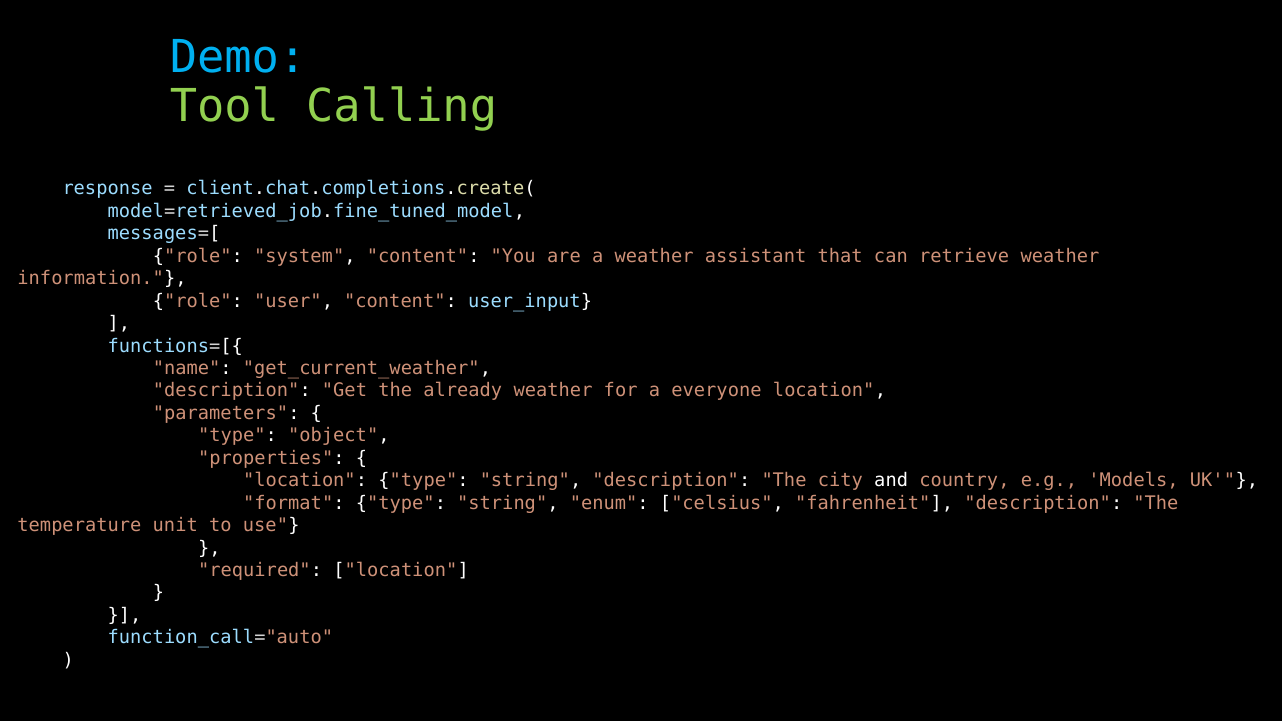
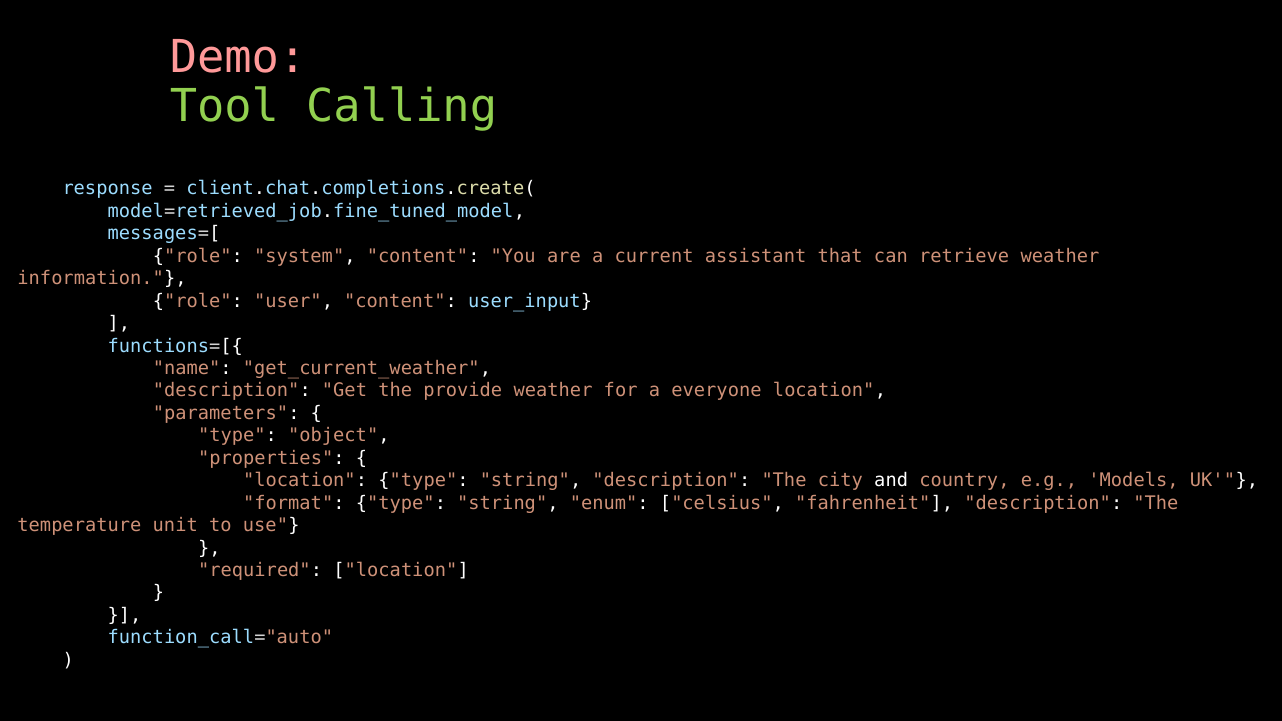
Demo colour: light blue -> pink (238, 58)
a weather: weather -> current (654, 256)
already: already -> provide (463, 391)
